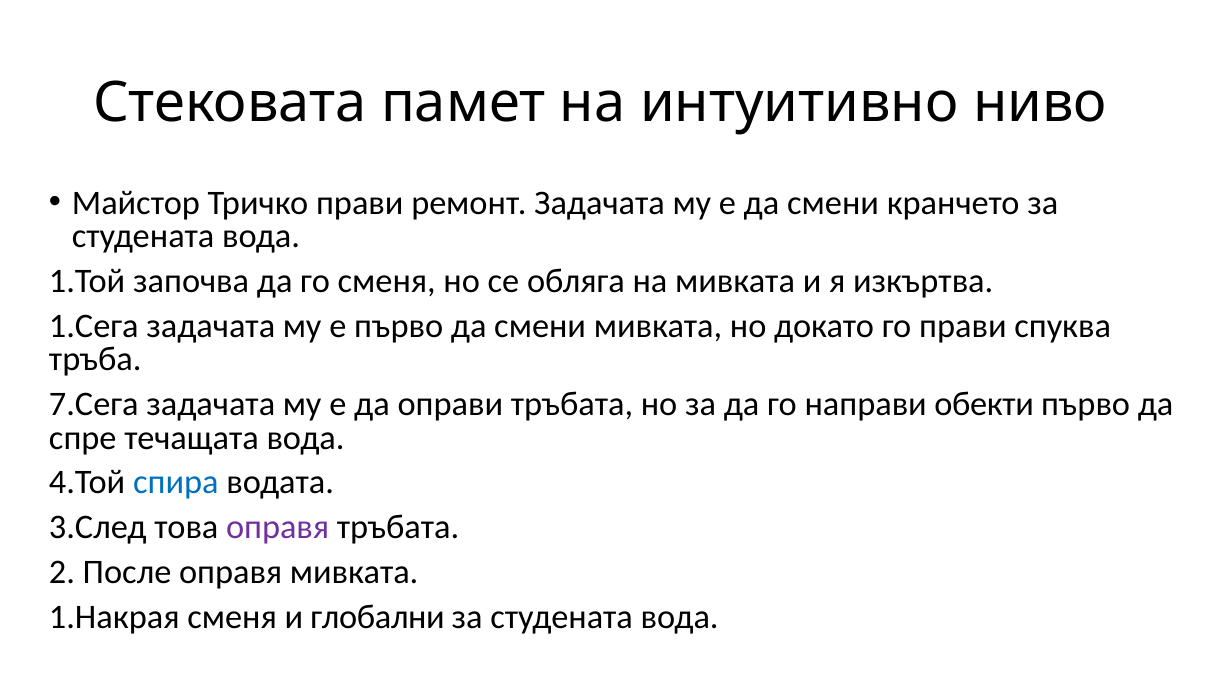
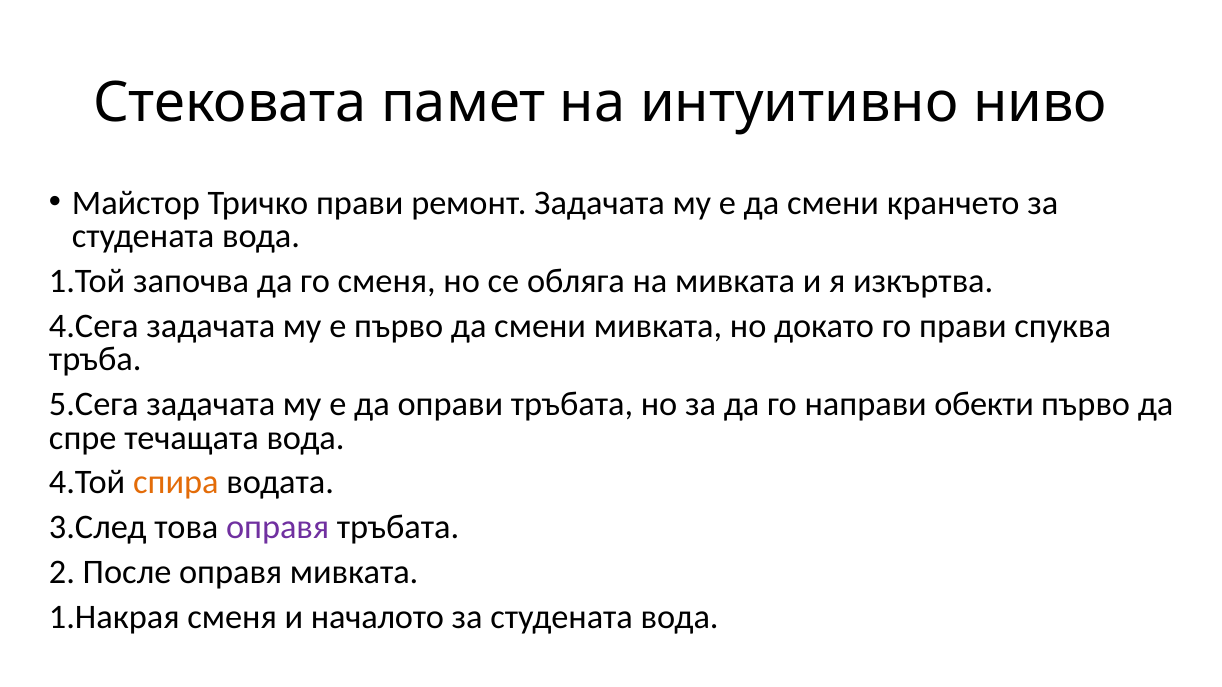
1.Сега: 1.Сега -> 4.Сега (94, 326)
7.Сега: 7.Сега -> 5.Сега (94, 405)
спира colour: blue -> orange (176, 483)
глобални: глобални -> началото (378, 617)
